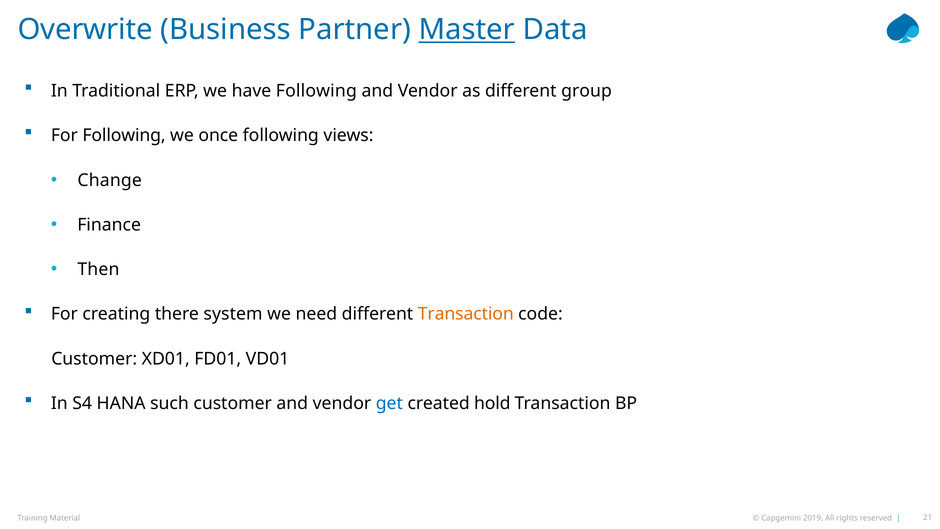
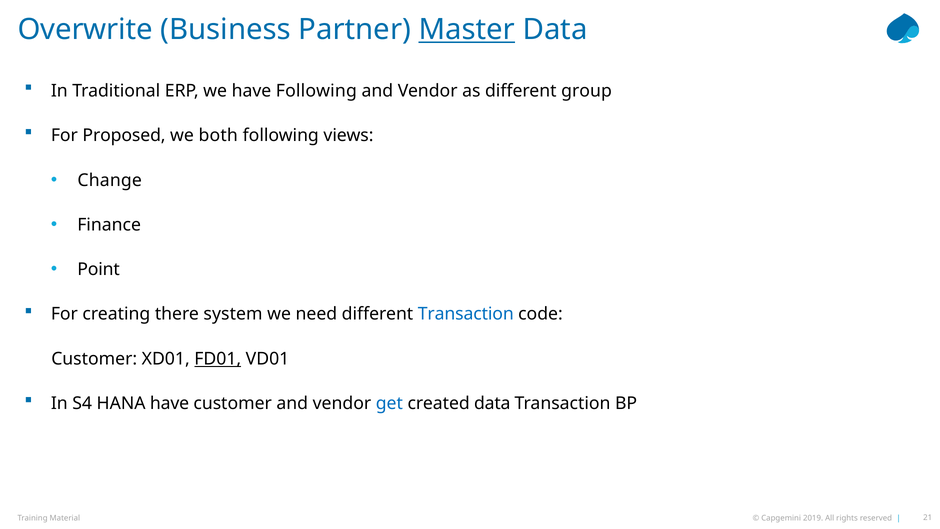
For Following: Following -> Proposed (124, 135)
once: once -> both (218, 135)
Then: Then -> Point (99, 269)
Transaction colour: orange -> blue (466, 314)
FD01 underline: none -> present (218, 359)
HANA such: such -> have (170, 403)
created hold: hold -> data (492, 403)
